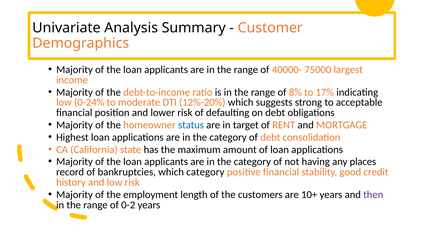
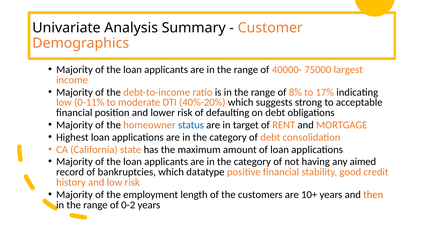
0-24%: 0-24% -> 0-11% (89, 103)
12%-20%: 12%-20% -> 40%-20% (202, 103)
places: places -> aimed (363, 162)
which category: category -> datatype (205, 172)
then colour: purple -> orange (373, 195)
